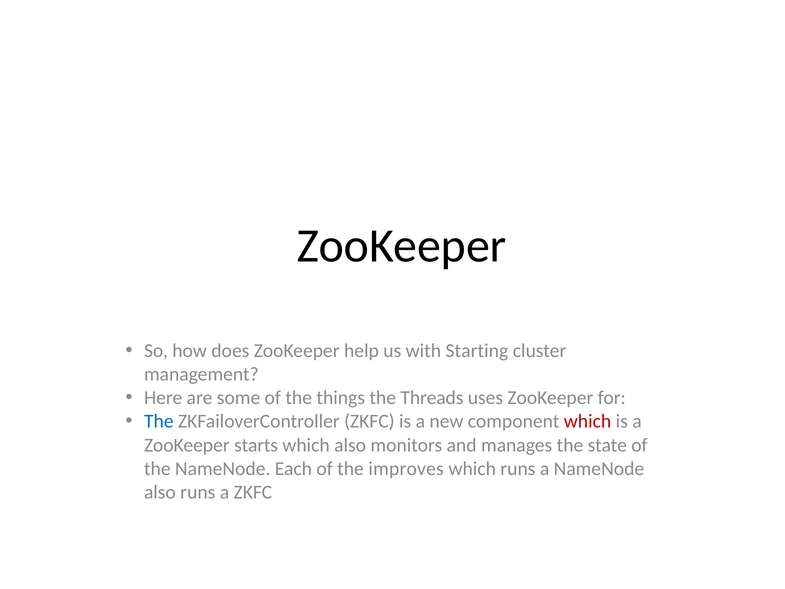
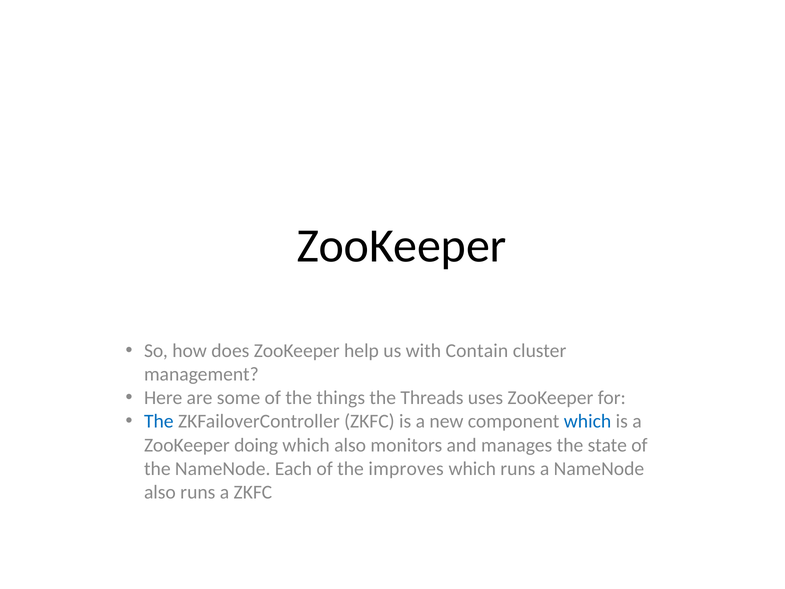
Starting: Starting -> Contain (477, 351)
which colour: red -> blue (588, 421)
starts: starts -> doing (256, 445)
